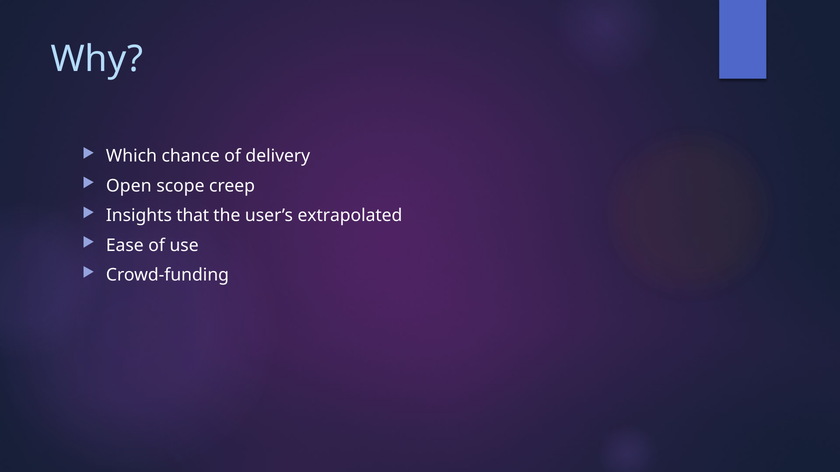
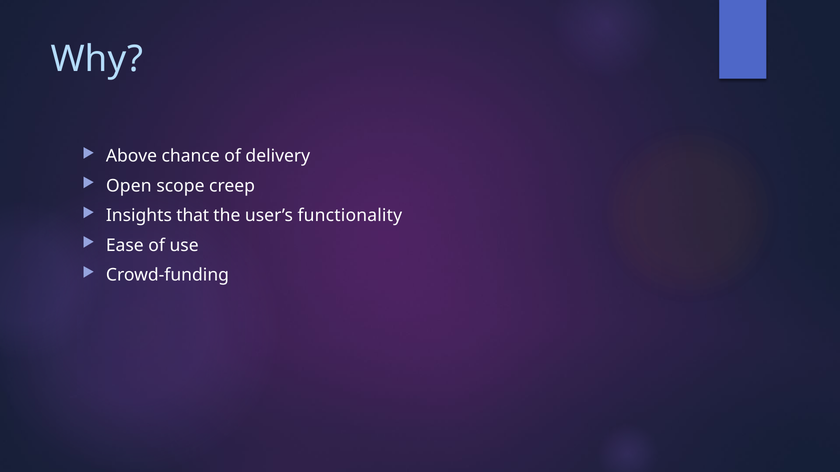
Which: Which -> Above (132, 156)
extrapolated: extrapolated -> functionality (350, 216)
